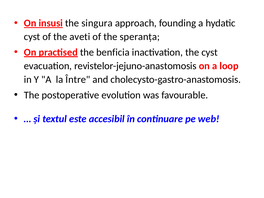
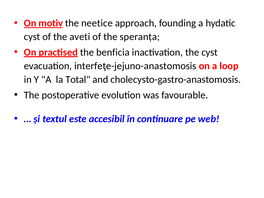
insusi: insusi -> motiv (51, 23)
singura: singura -> neetice (97, 23)
revistelor-jejuno-anastomosis: revistelor-jejuno-anastomosis -> interfeţe-jejuno-anastomosis (135, 66)
Între: Între -> Total (78, 79)
